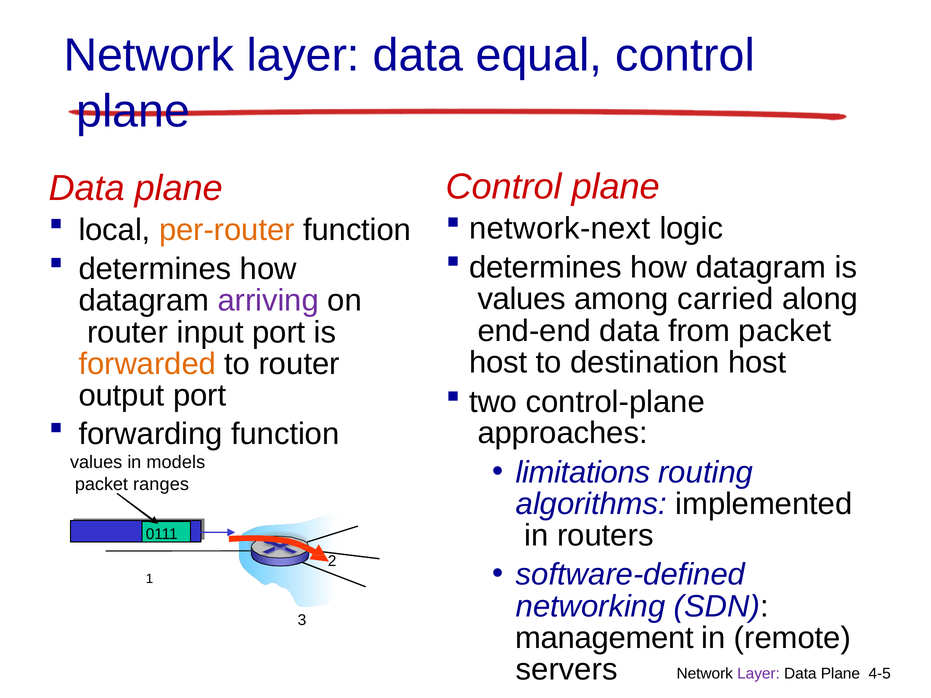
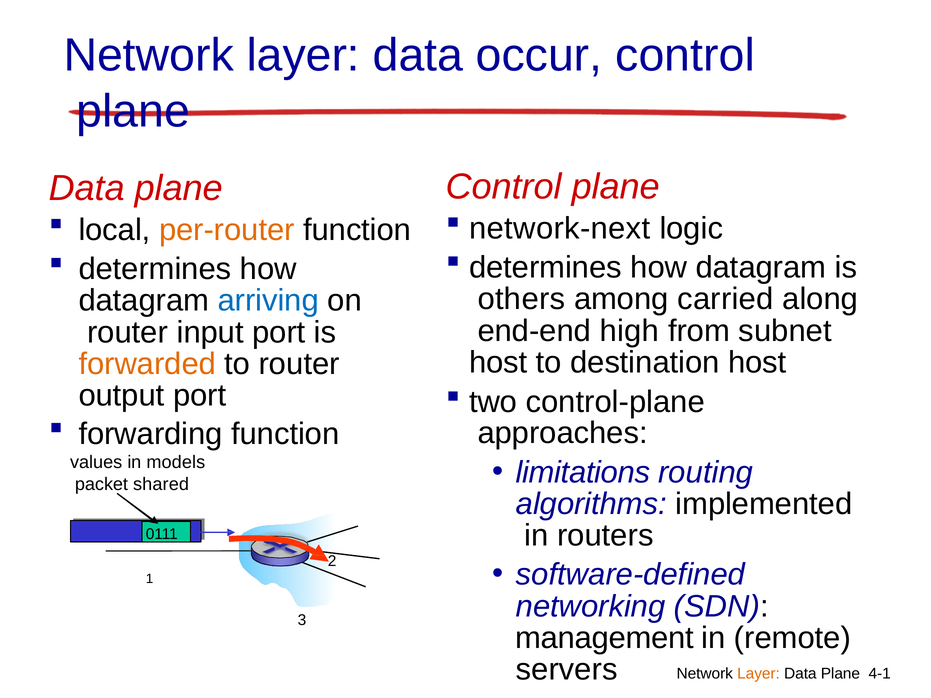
equal: equal -> occur (539, 55)
values: values -> others (521, 299)
arriving colour: purple -> blue (268, 301)
end-end data: data -> high (629, 331)
from packet: packet -> subnet (785, 331)
ranges: ranges -> shared (161, 484)
Layer colour: purple -> orange (759, 674)
4-5: 4-5 -> 4-1 (880, 674)
